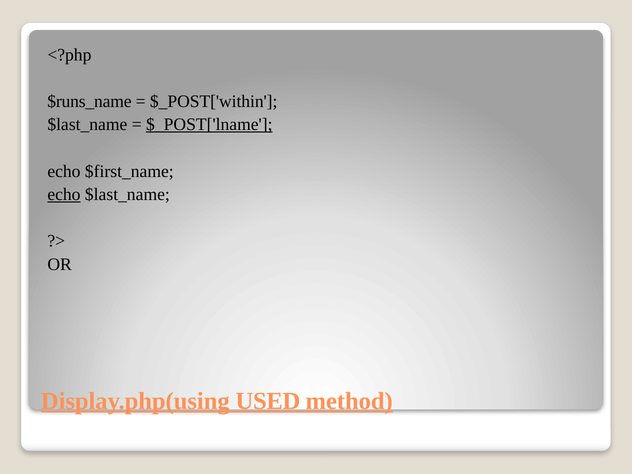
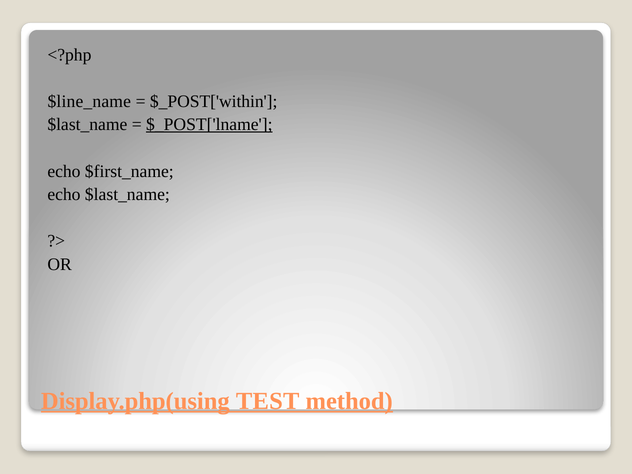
$runs_name: $runs_name -> $line_name (89, 101)
echo underline: present -> none (64, 195)
USED: USED -> TEST (268, 401)
